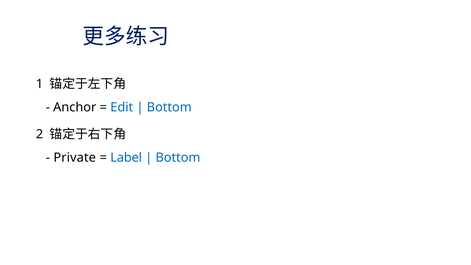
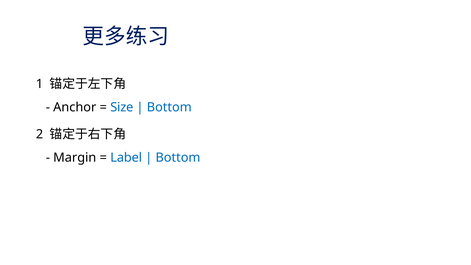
Edit: Edit -> Size (122, 107)
Private: Private -> Margin (75, 158)
